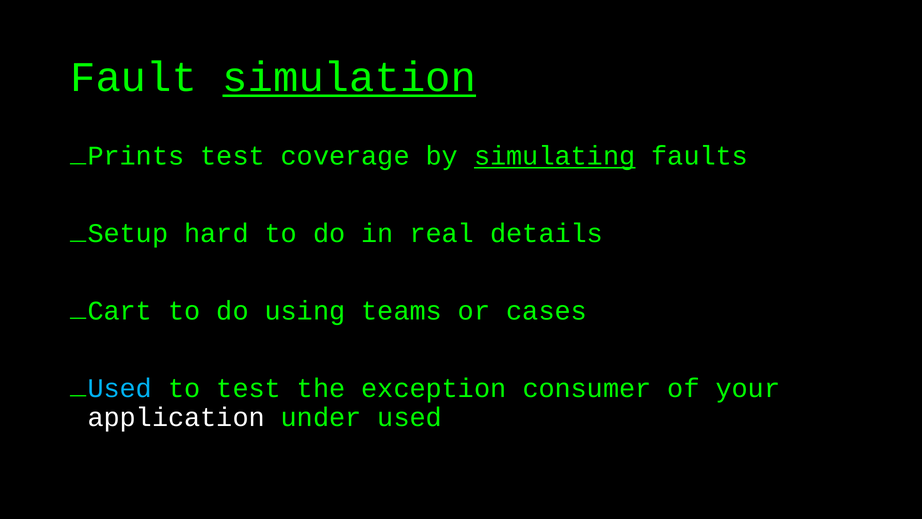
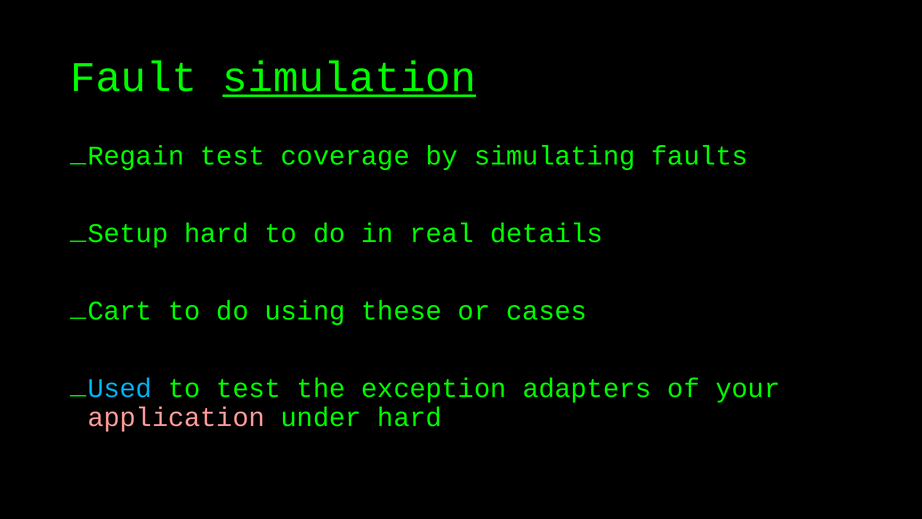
Prints: Prints -> Regain (136, 156)
simulating underline: present -> none (555, 156)
teams: teams -> these (402, 311)
consumer: consumer -> adapters (587, 388)
application colour: white -> pink (176, 417)
under used: used -> hard (410, 417)
